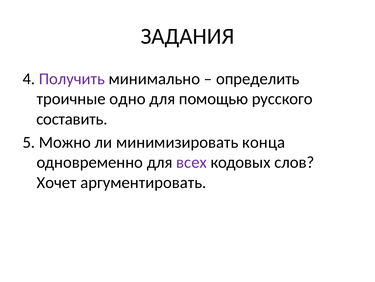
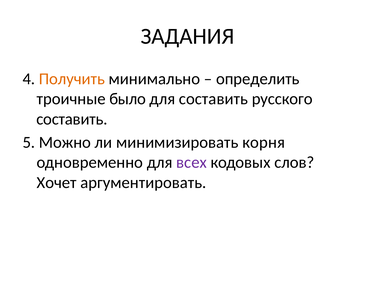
Получить colour: purple -> orange (72, 79)
одно: одно -> было (128, 99)
для помощью: помощью -> составить (213, 99)
конца: конца -> корня (264, 142)
